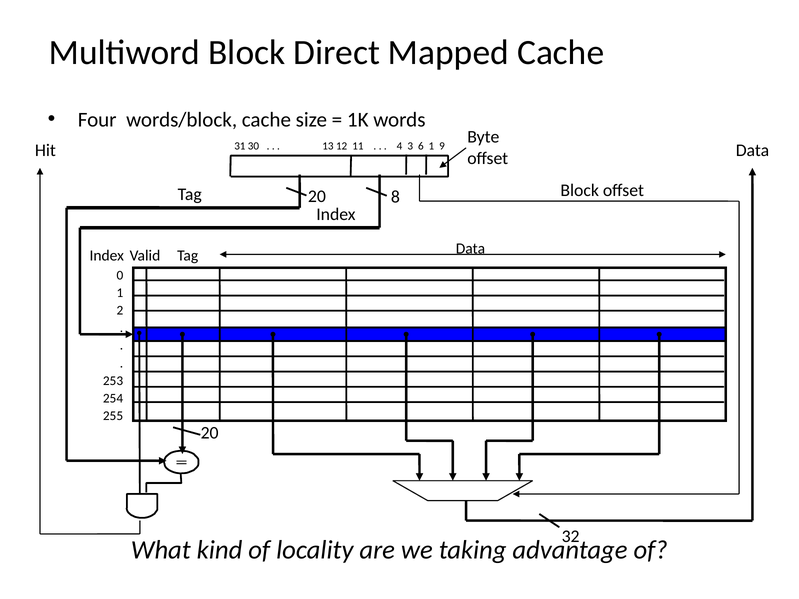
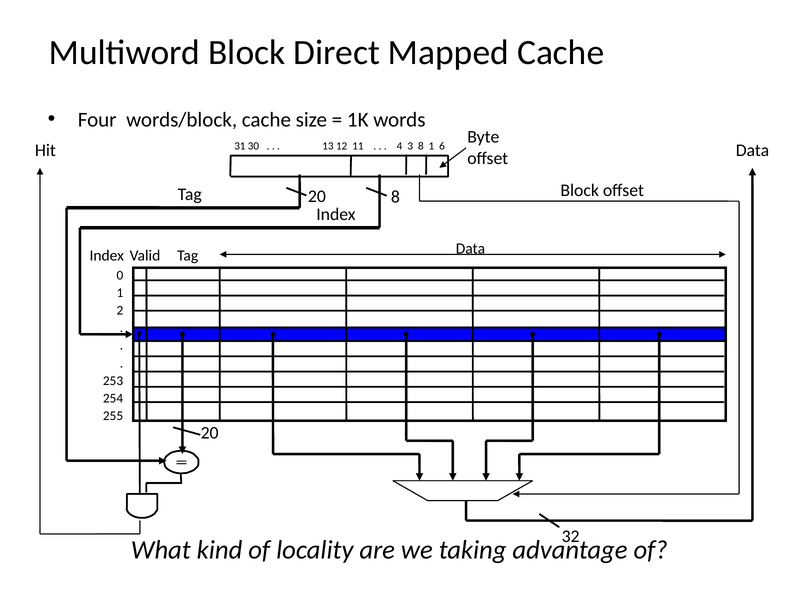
3 6: 6 -> 8 (421, 146)
9: 9 -> 6 (442, 146)
